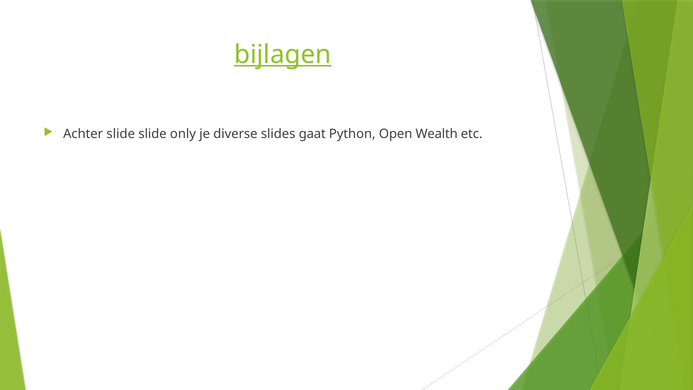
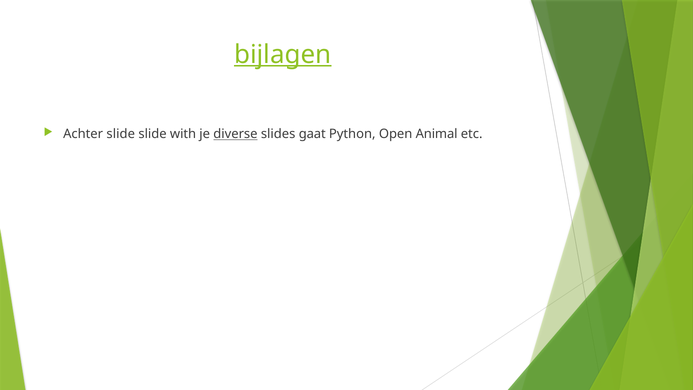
only: only -> with (183, 134)
diverse underline: none -> present (235, 134)
Wealth: Wealth -> Animal (437, 134)
